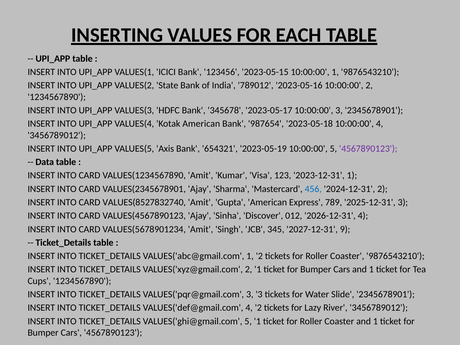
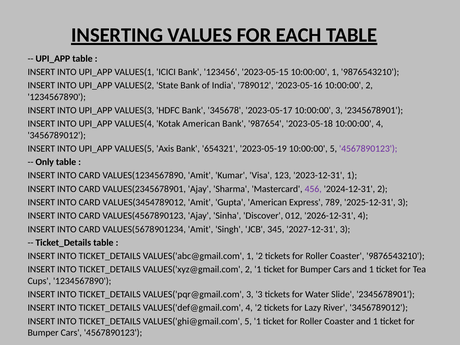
Data: Data -> Only (45, 162)
456 colour: blue -> purple (313, 189)
VALUES(8527832740: VALUES(8527832740 -> VALUES(3454789012 (144, 202)
2027-12-31 9: 9 -> 3 (345, 229)
